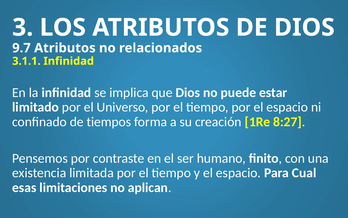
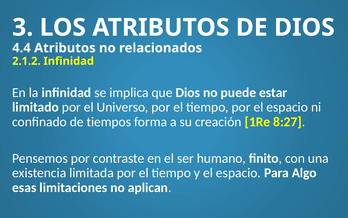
9.7: 9.7 -> 4.4 (21, 48)
3.1.1: 3.1.1 -> 2.1.2 (26, 61)
Cual: Cual -> Algo (304, 173)
